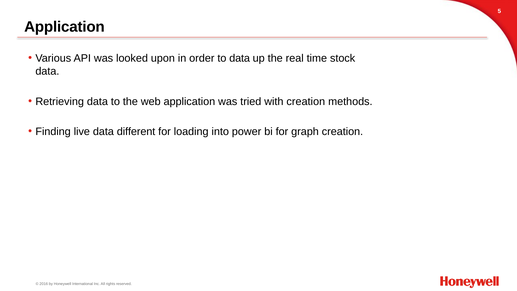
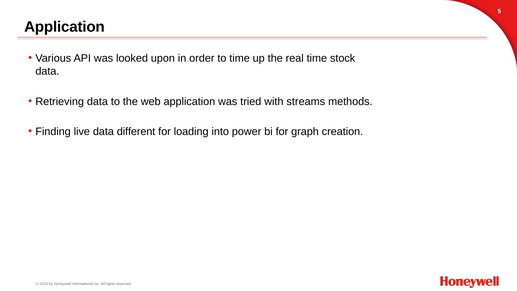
to data: data -> time (240, 58)
with creation: creation -> streams (306, 101)
